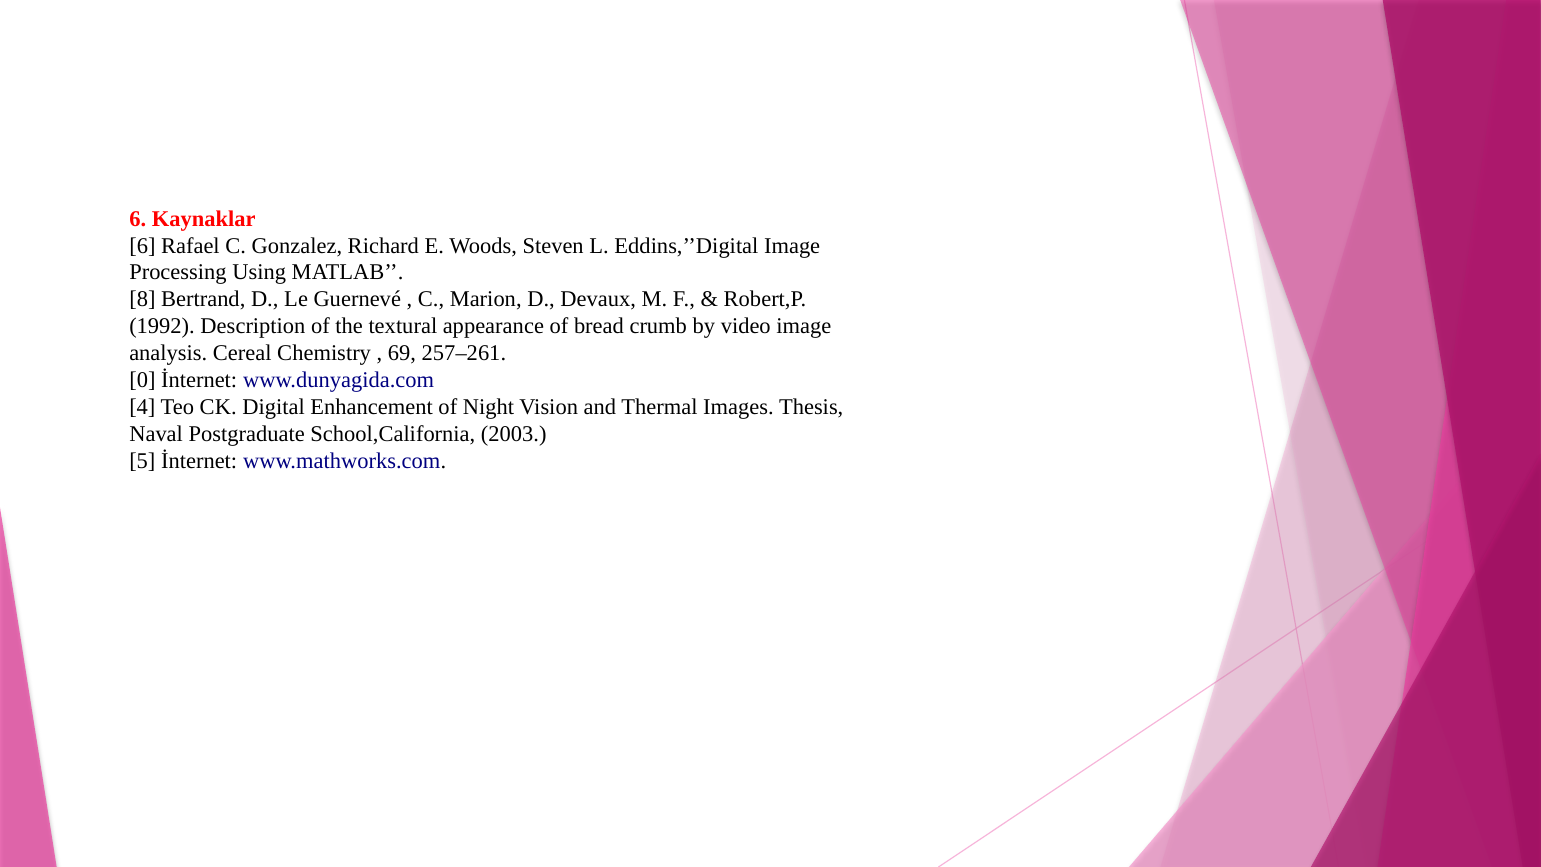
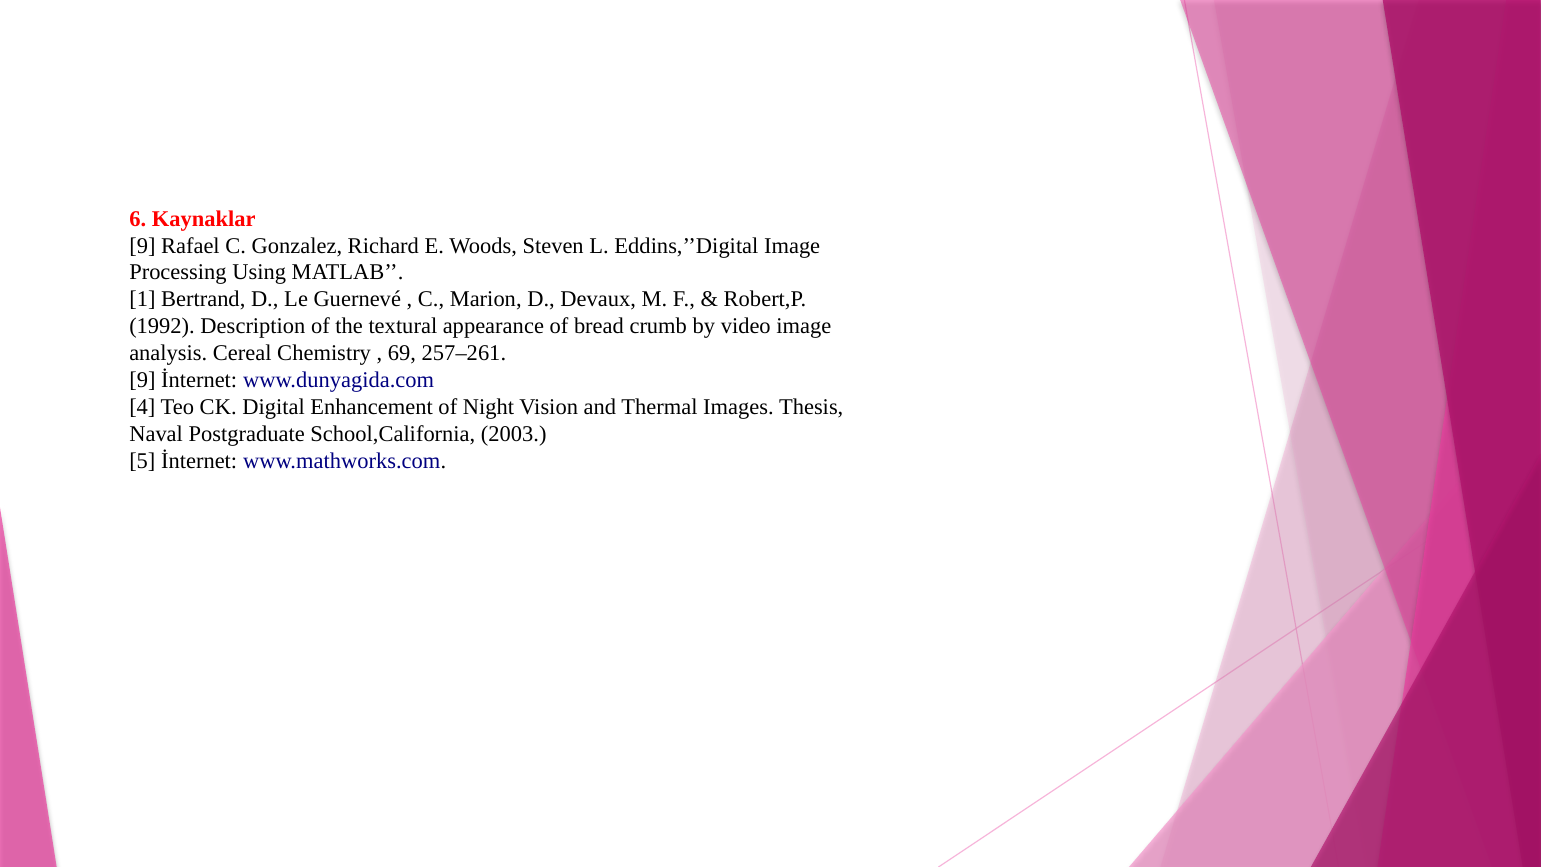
6: 6 -> 9 (142, 246)
8: 8 -> 1 (142, 299)
0: 0 -> 9 (142, 380)
